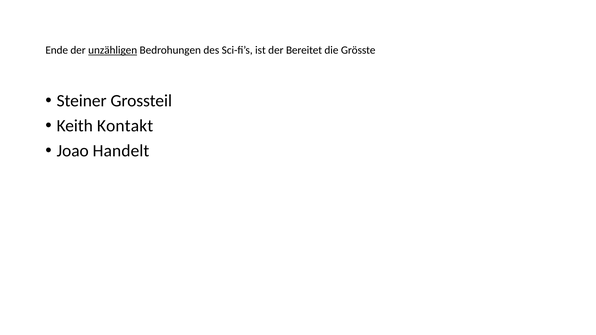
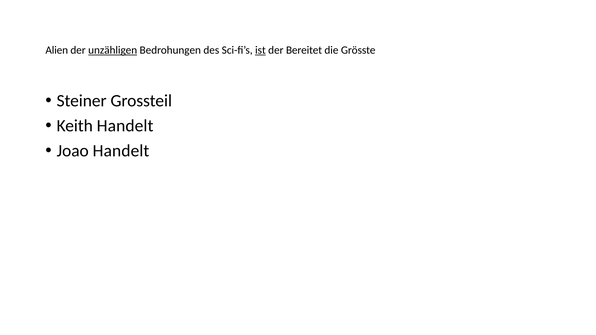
Ende: Ende -> Alien (57, 50)
ist underline: none -> present (260, 50)
Keith Kontakt: Kontakt -> Handelt (125, 126)
